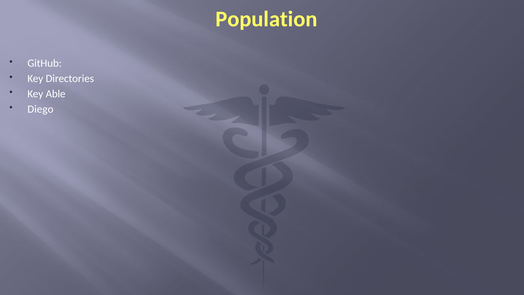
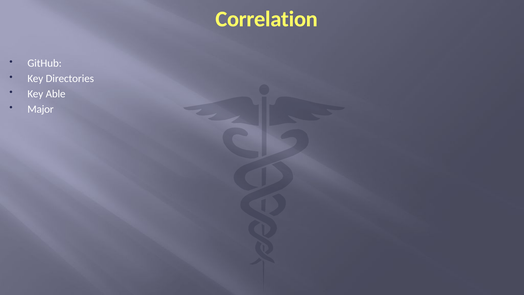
Population: Population -> Correlation (267, 19)
Diego: Diego -> Major (41, 109)
